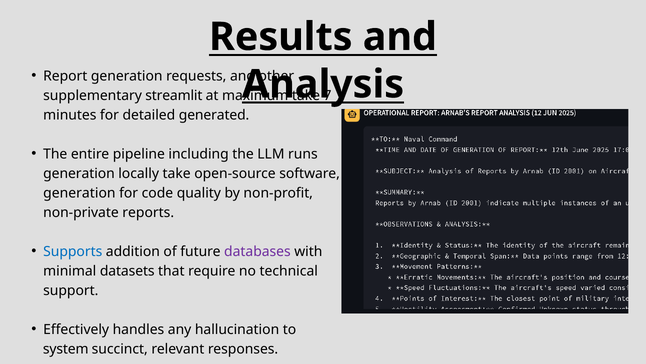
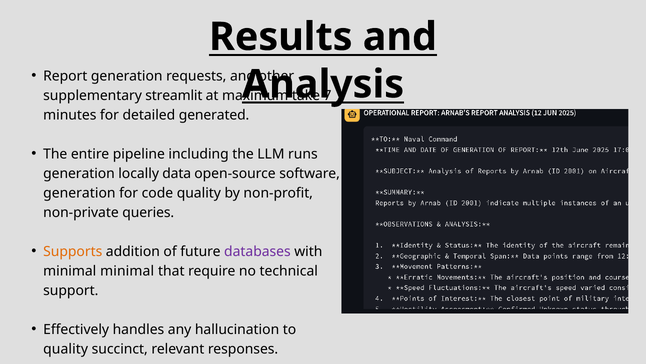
locally take: take -> data (177, 173)
reports: reports -> queries (148, 212)
Supports colour: blue -> orange (73, 251)
minimal datasets: datasets -> minimal (127, 271)
system: system -> quality (66, 348)
